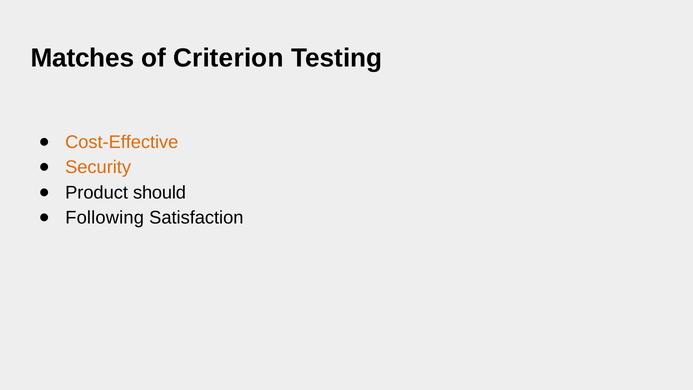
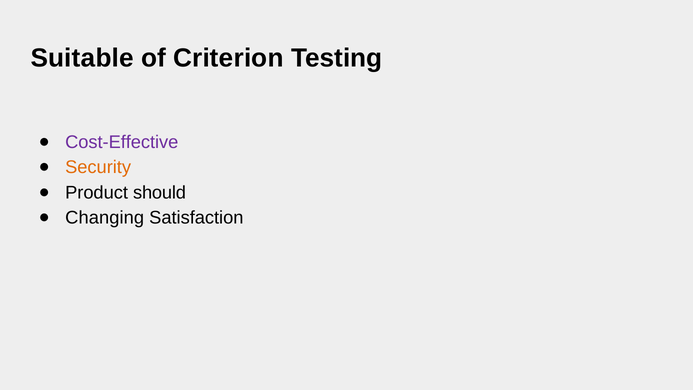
Matches: Matches -> Suitable (82, 58)
Cost-Effective colour: orange -> purple (122, 142)
Following: Following -> Changing (105, 218)
